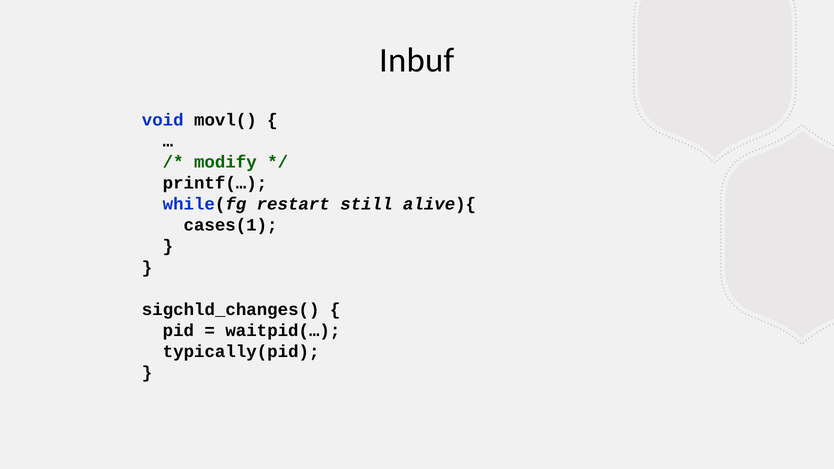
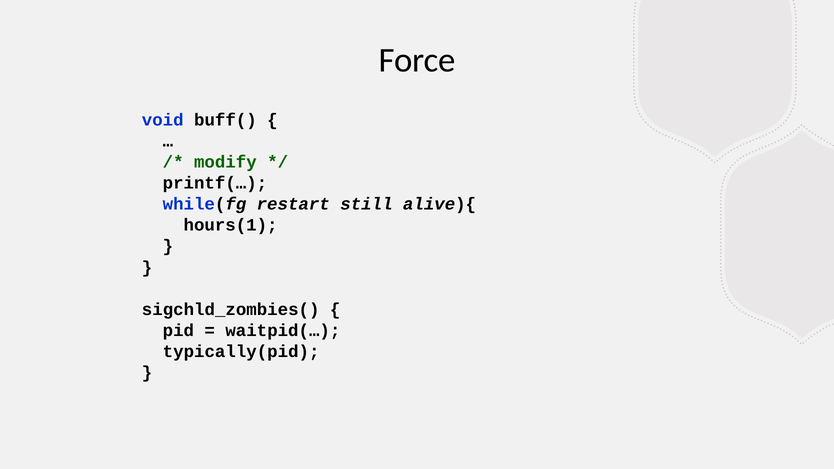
Inbuf: Inbuf -> Force (417, 60)
movl(: movl( -> buff( (225, 120)
cases(1: cases(1 -> hours(1 (231, 225)
sigchld_changes(: sigchld_changes( -> sigchld_zombies( (231, 309)
